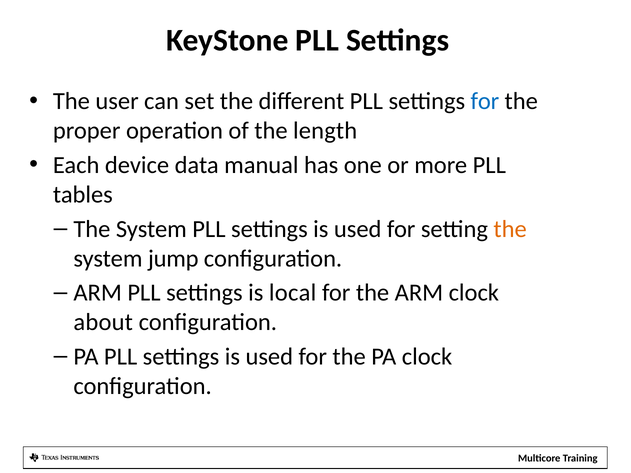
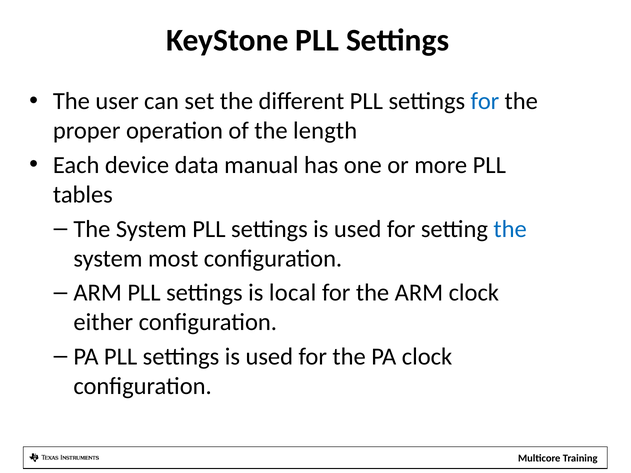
the colour: orange -> blue (510, 229)
jump: jump -> most (173, 259)
about: about -> either (103, 322)
